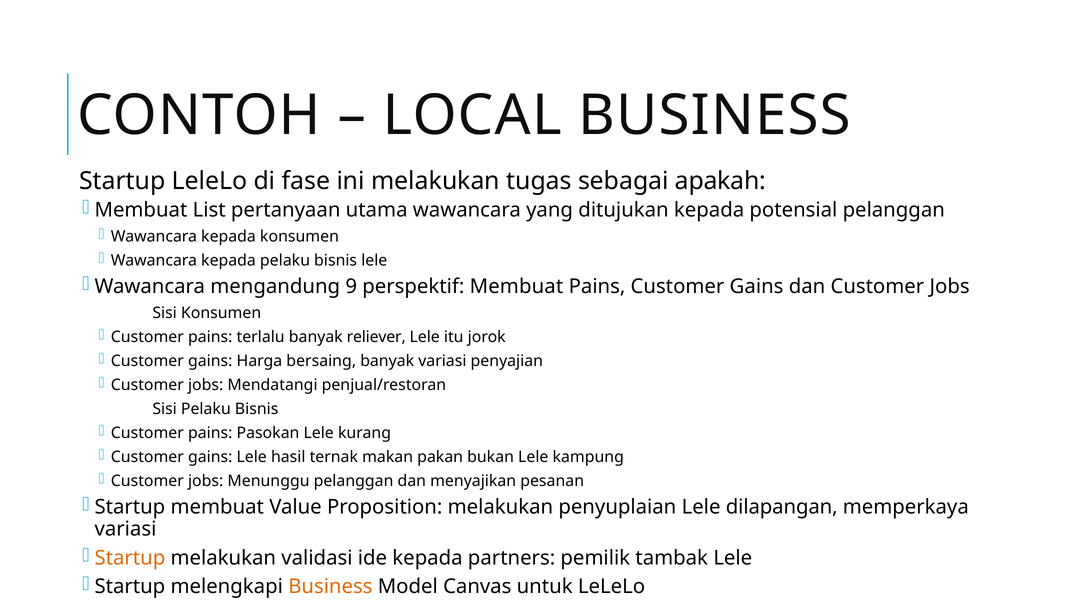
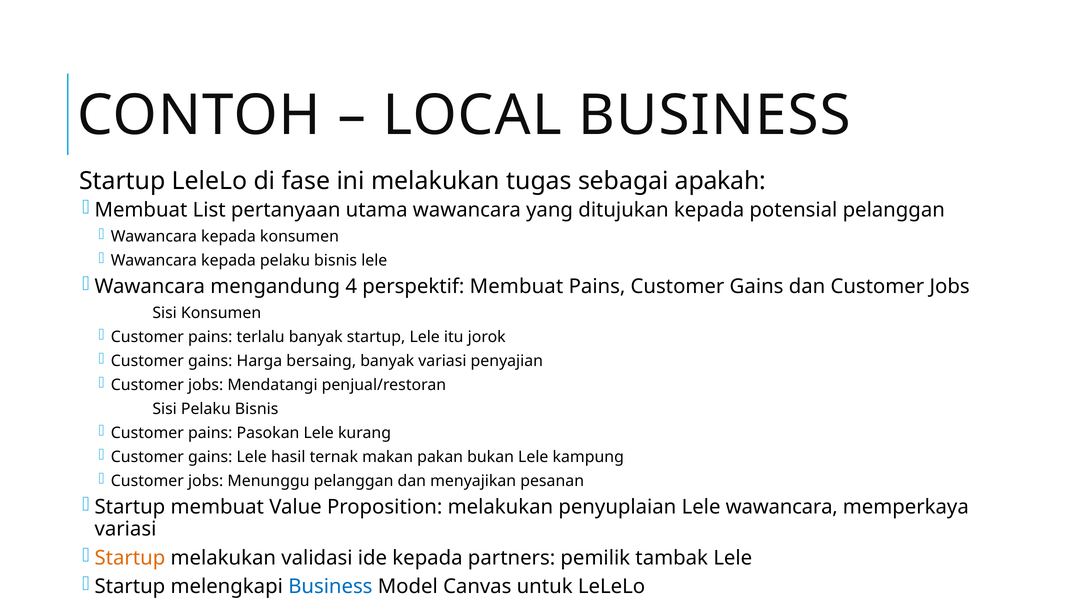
9: 9 -> 4 (351, 287)
banyak reliever: reliever -> startup (376, 337)
Lele dilapangan: dilapangan -> wawancara (782, 507)
Business colour: orange -> blue (330, 587)
